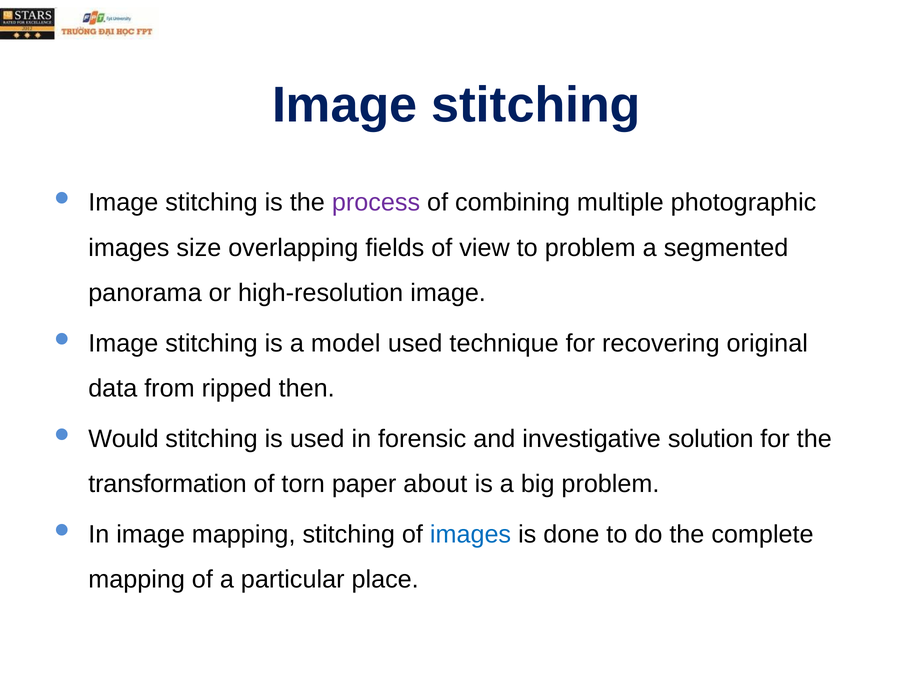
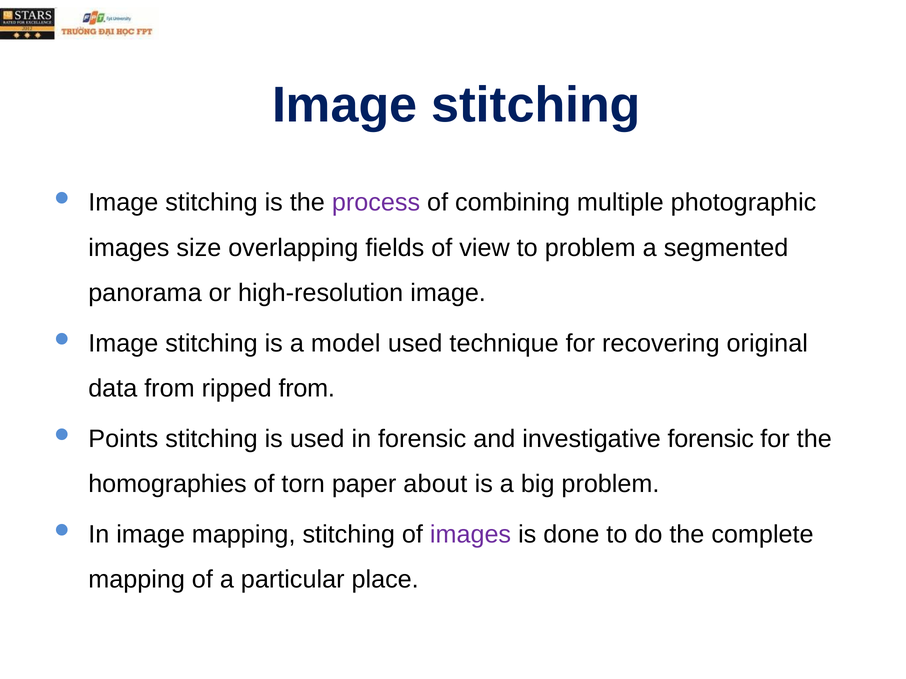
ripped then: then -> from (307, 389)
Would: Would -> Points (123, 439)
investigative solution: solution -> forensic (711, 439)
transformation: transformation -> homographies (168, 484)
images colour: blue -> purple (471, 535)
